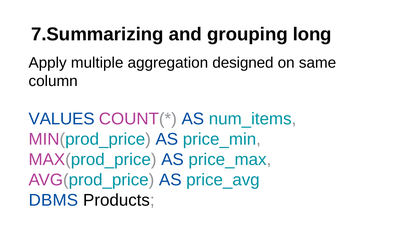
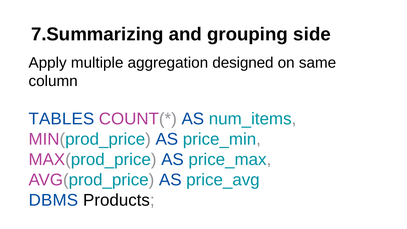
long: long -> side (312, 34)
VALUES: VALUES -> TABLES (61, 119)
